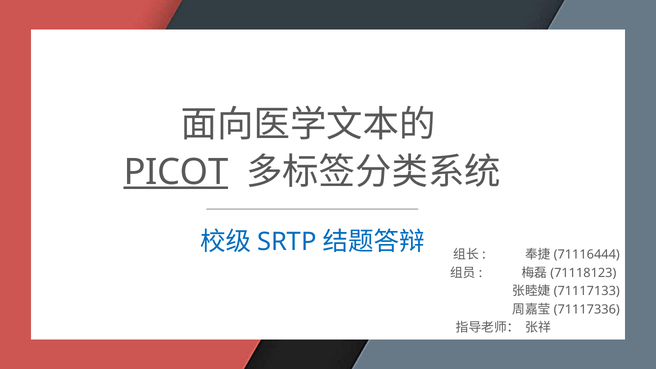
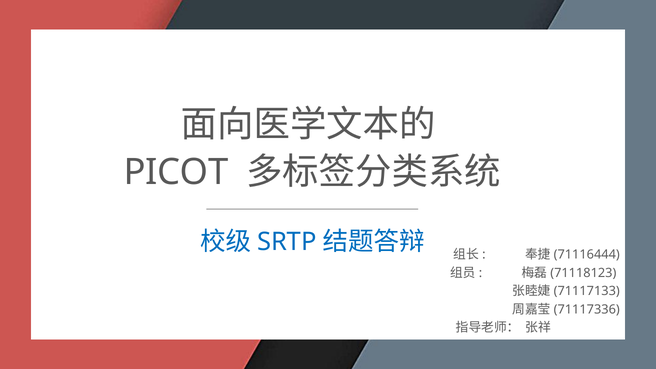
PICOT underline: present -> none (176, 172)
